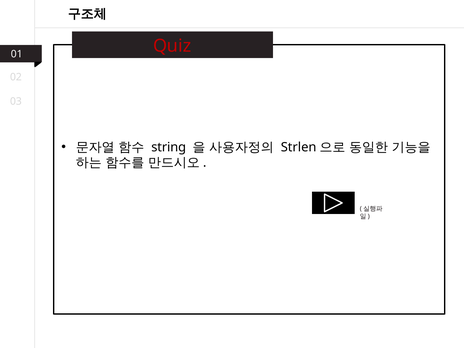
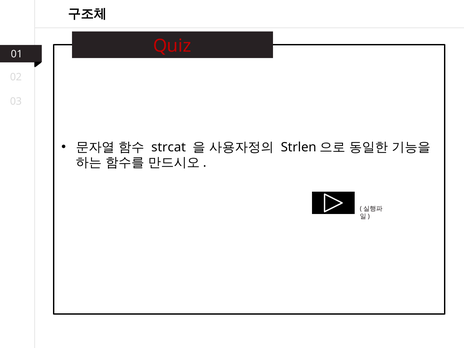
string: string -> strcat (169, 147)
